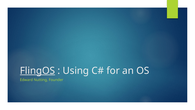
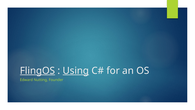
Using underline: none -> present (76, 71)
